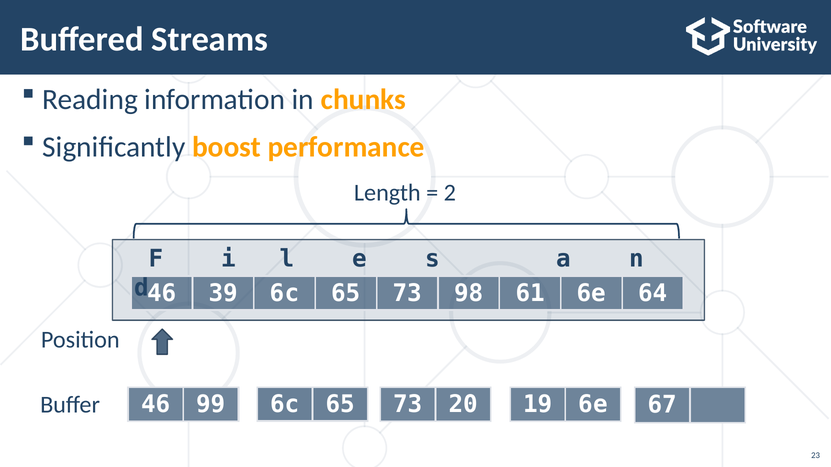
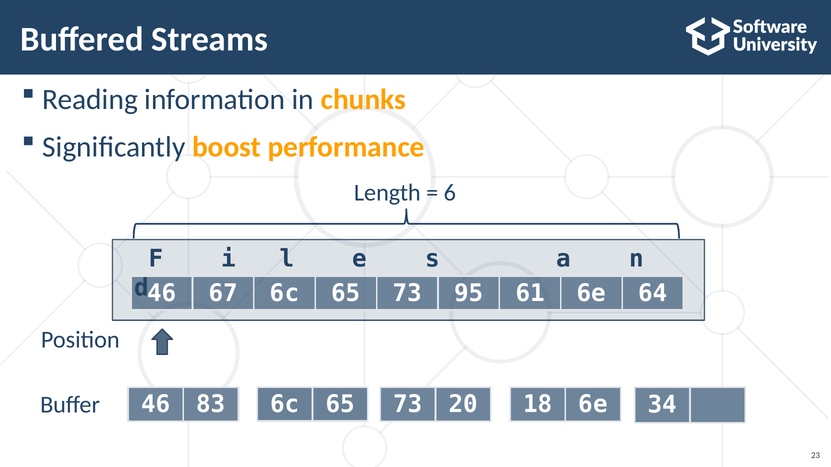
2: 2 -> 6 (450, 193)
39: 39 -> 67 (223, 293)
98: 98 -> 95 (469, 293)
99: 99 -> 83 (211, 405)
19: 19 -> 18 (538, 405)
67: 67 -> 34 (662, 405)
